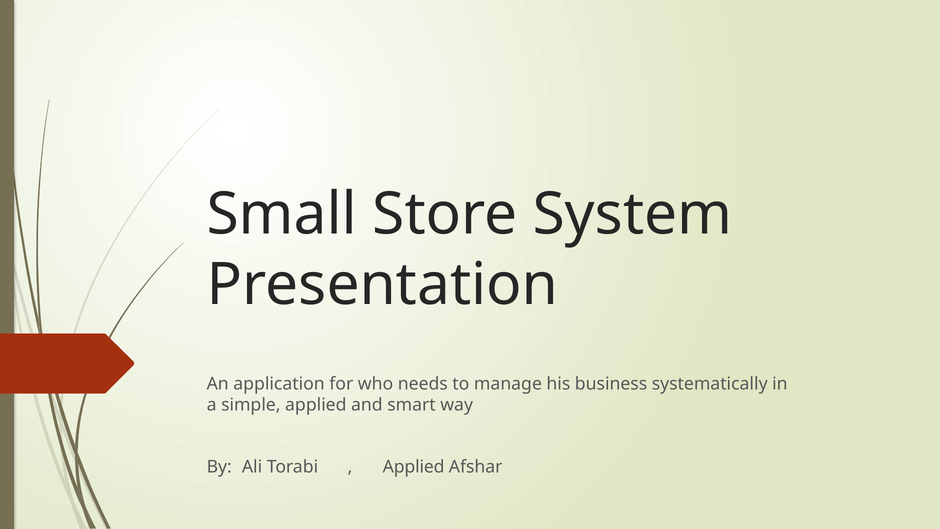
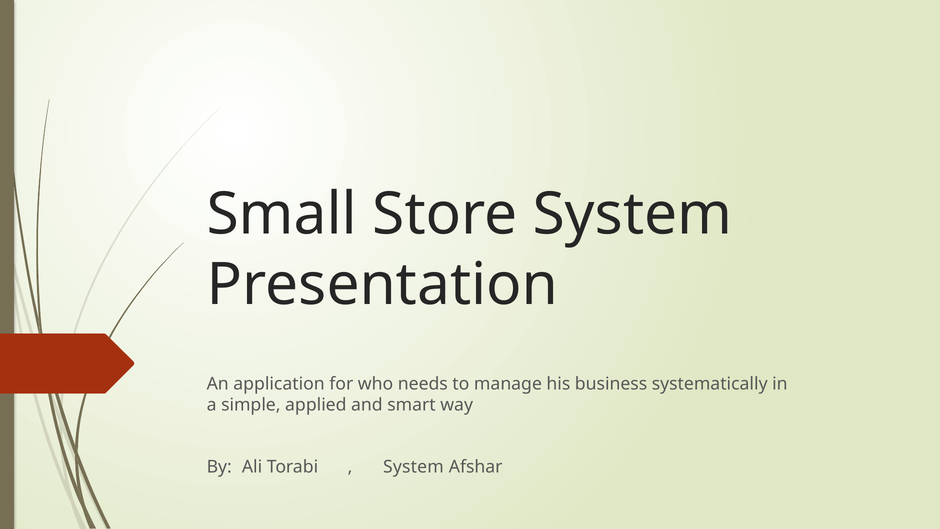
Applied: Applied -> System (413, 467)
